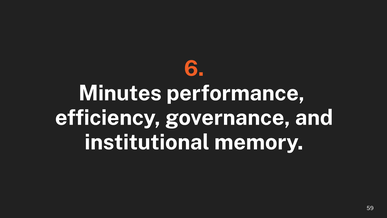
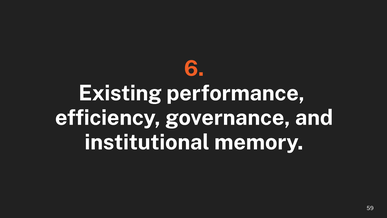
Minutes: Minutes -> Existing (120, 93)
